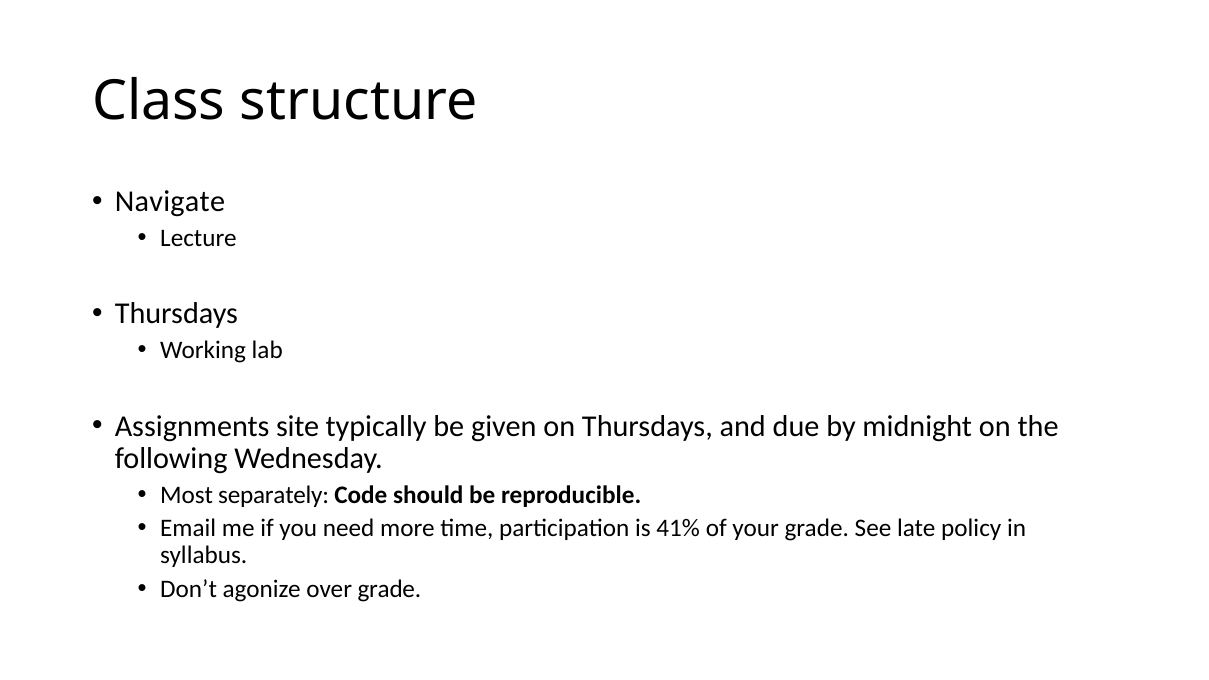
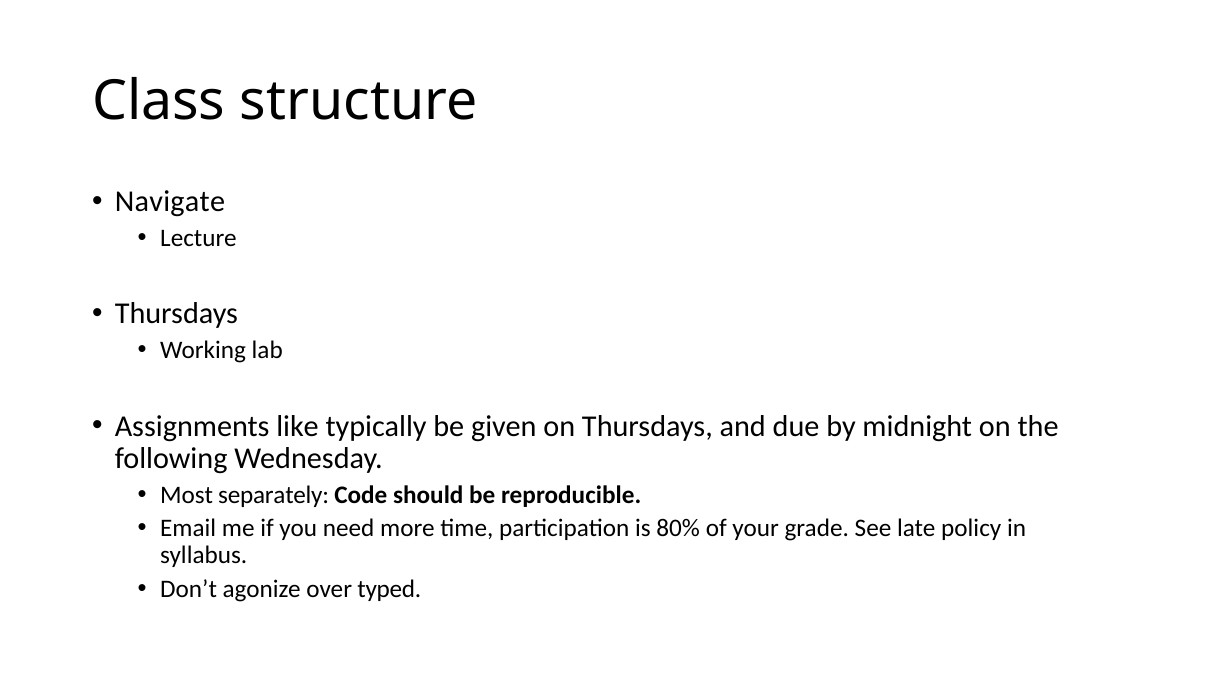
site: site -> like (298, 426)
41%: 41% -> 80% (678, 528)
over grade: grade -> typed (389, 589)
